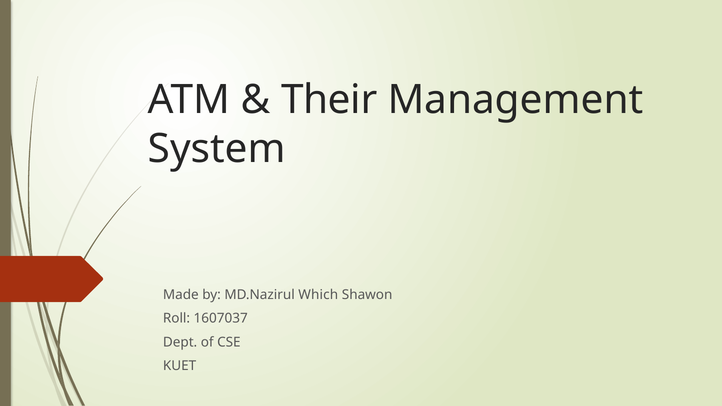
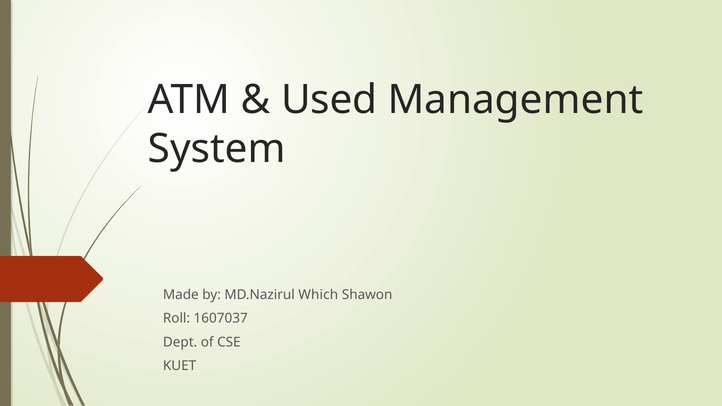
Their: Their -> Used (329, 100)
